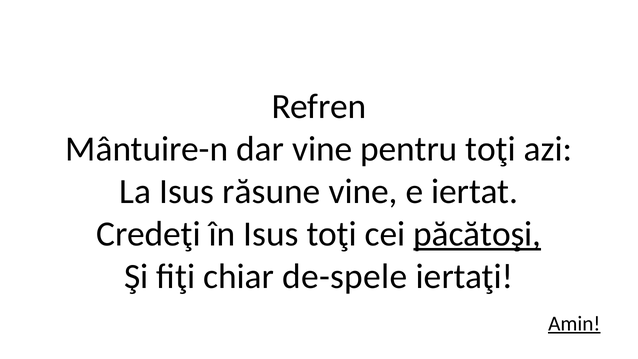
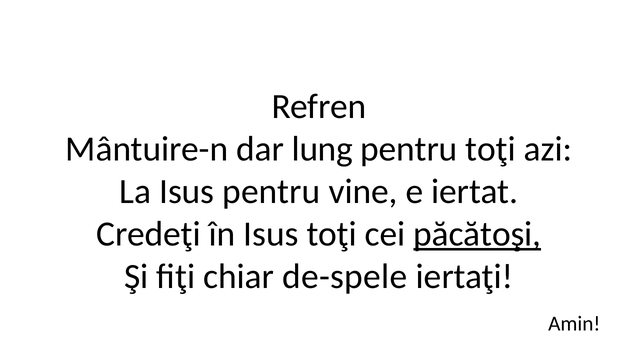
dar vine: vine -> lung (322, 149)
Isus răsune: răsune -> pentru (271, 191)
Amin underline: present -> none (574, 324)
